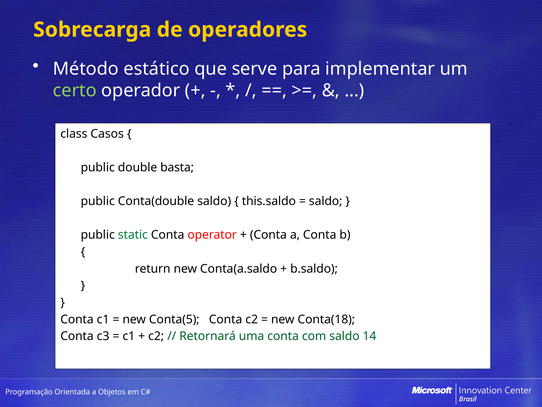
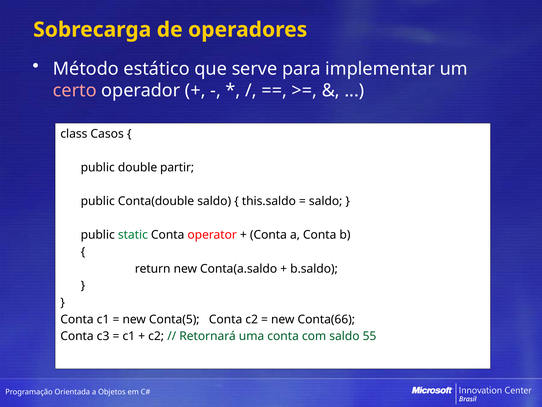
certo colour: light green -> pink (75, 90)
basta: basta -> partir (177, 167)
Conta(18: Conta(18 -> Conta(66 (326, 319)
14: 14 -> 55 (370, 336)
